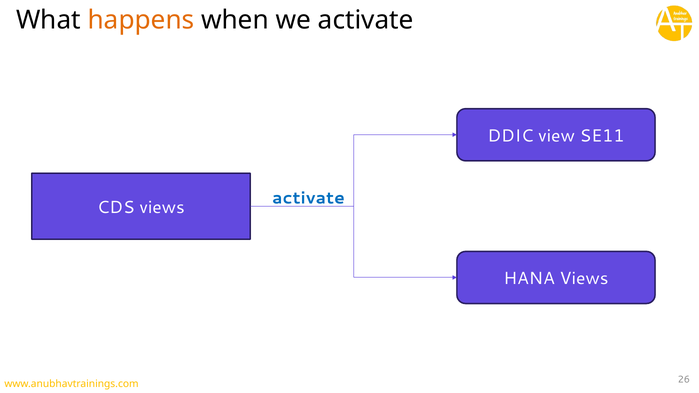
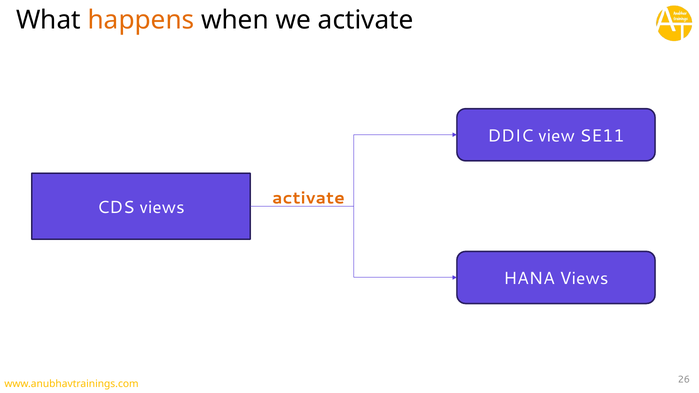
activate colour: blue -> orange (308, 198)
